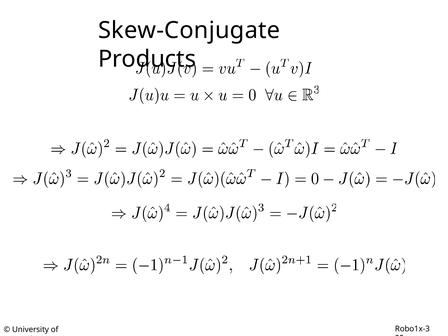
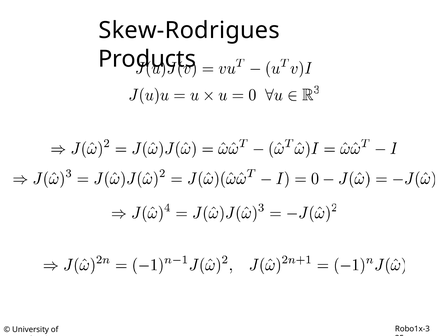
Skew-Conjugate: Skew-Conjugate -> Skew-Rodrigues (189, 31)
